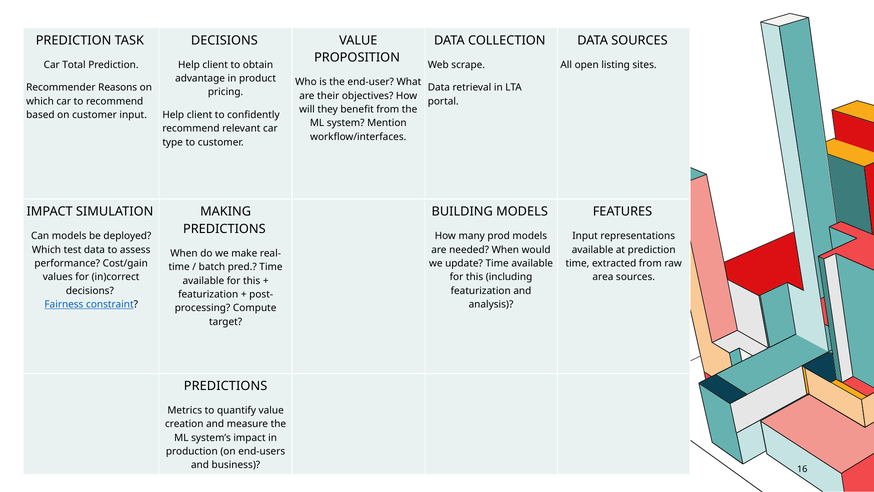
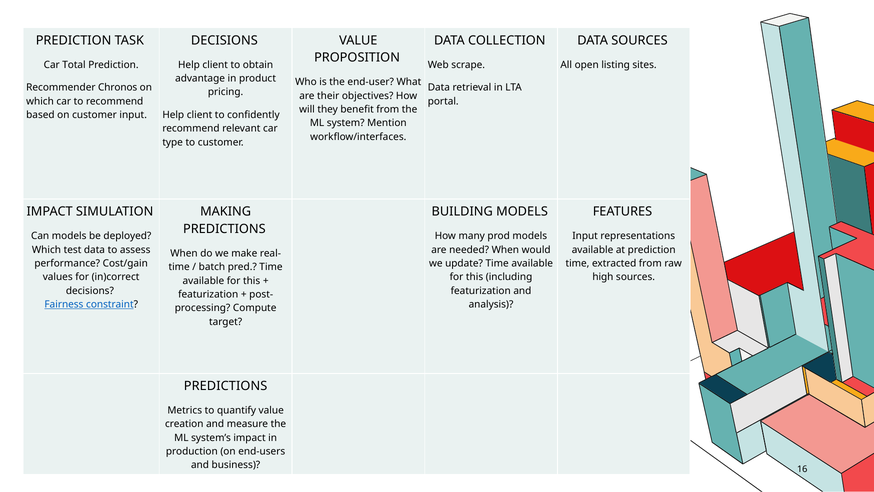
Reasons: Reasons -> Chronos (118, 88)
area: area -> high (603, 277)
